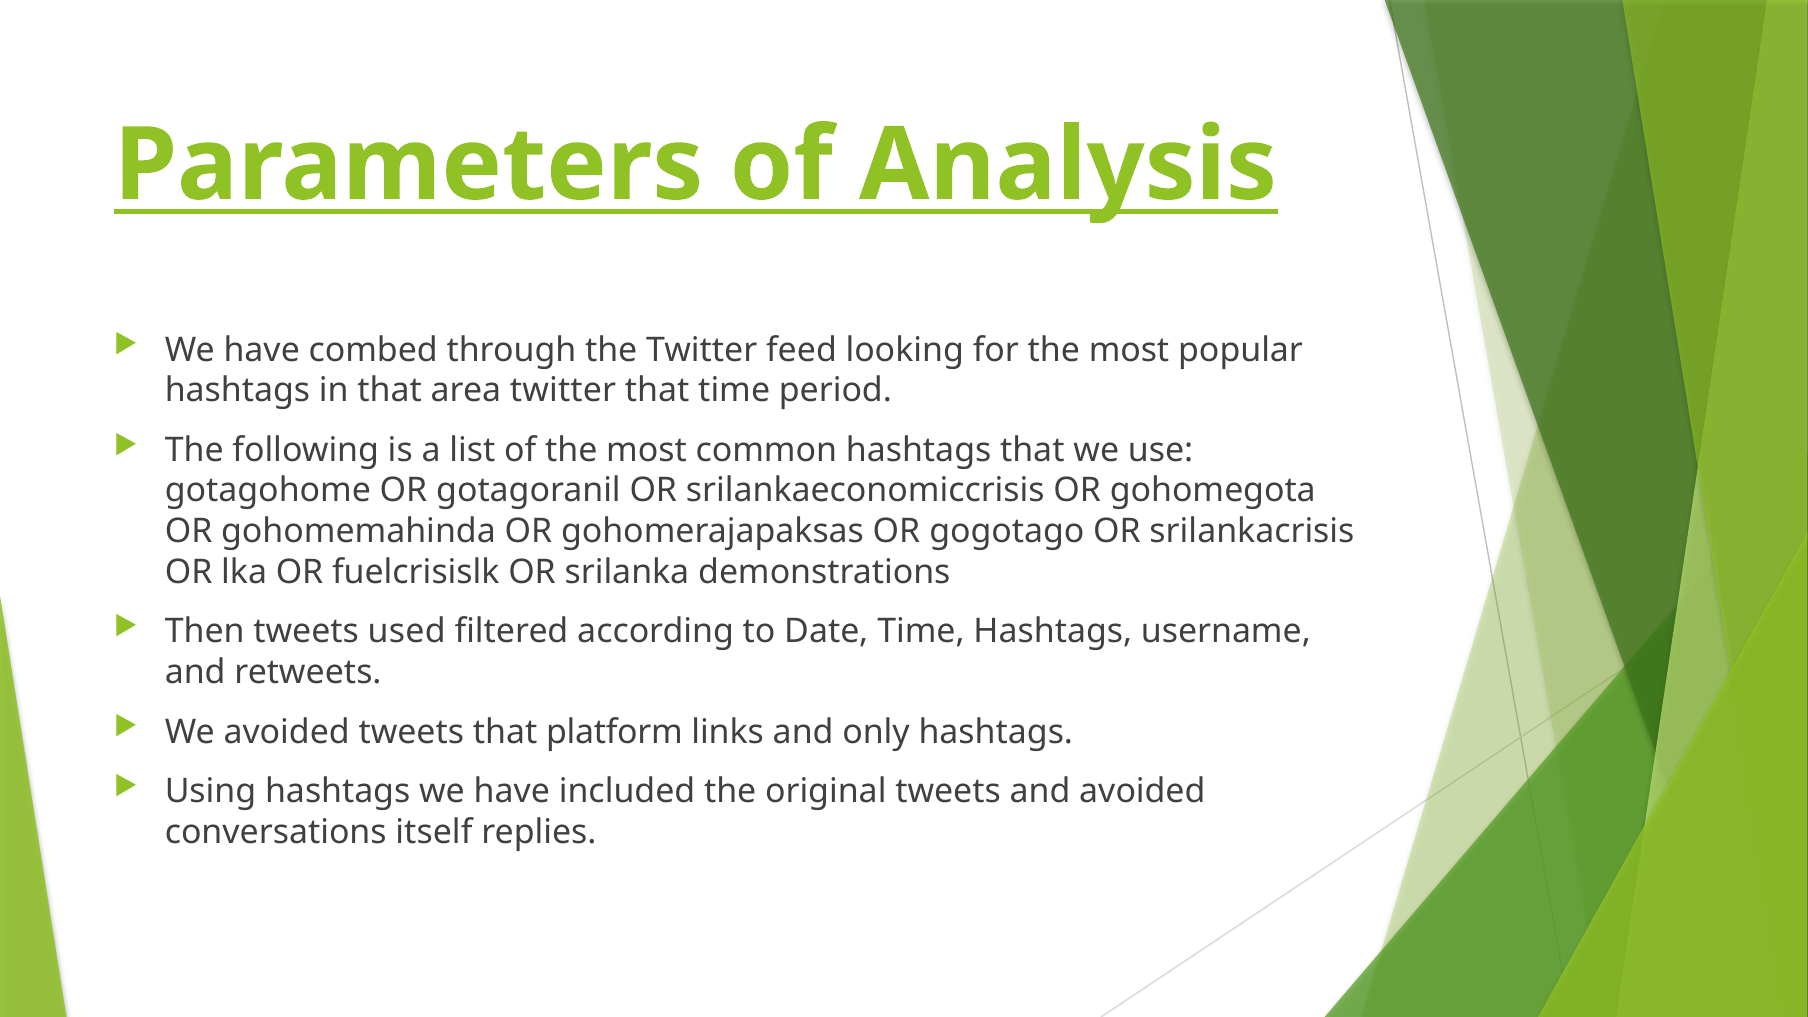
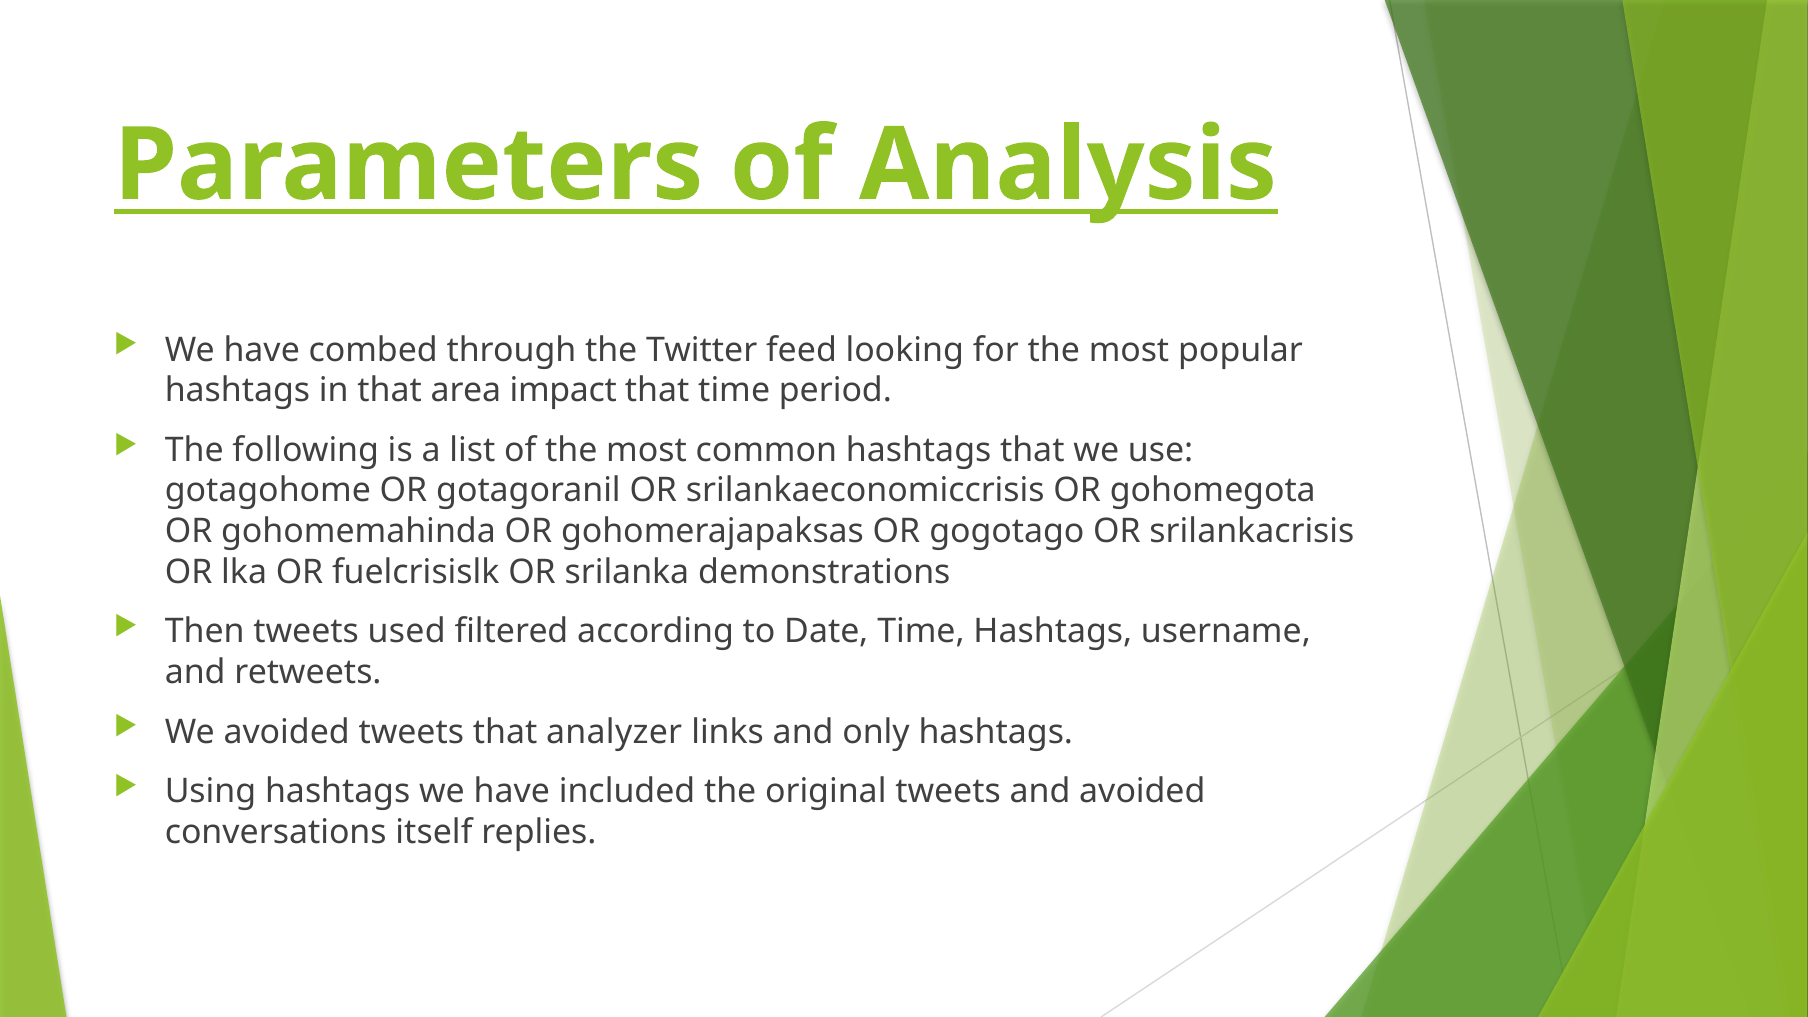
area twitter: twitter -> impact (563, 391)
platform: platform -> analyzer (614, 732)
